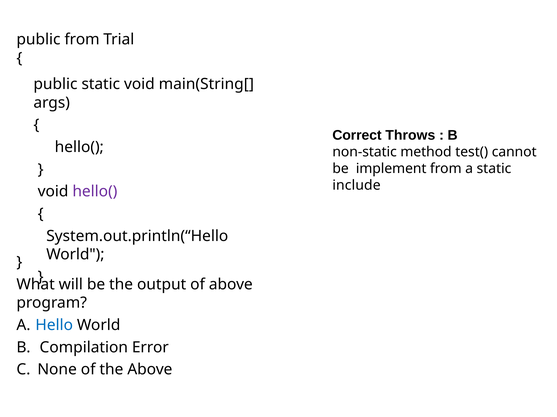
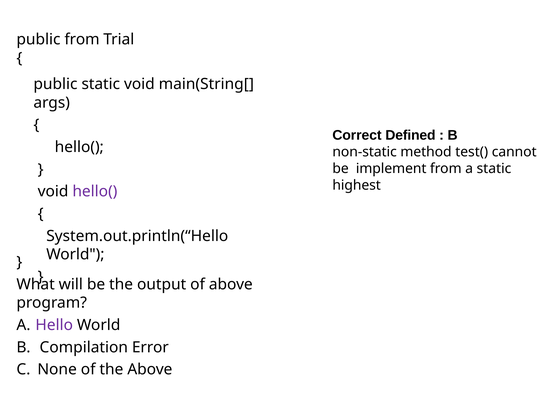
Throws: Throws -> Defined (410, 135)
include: include -> highest (357, 185)
Hello colour: blue -> purple (54, 326)
